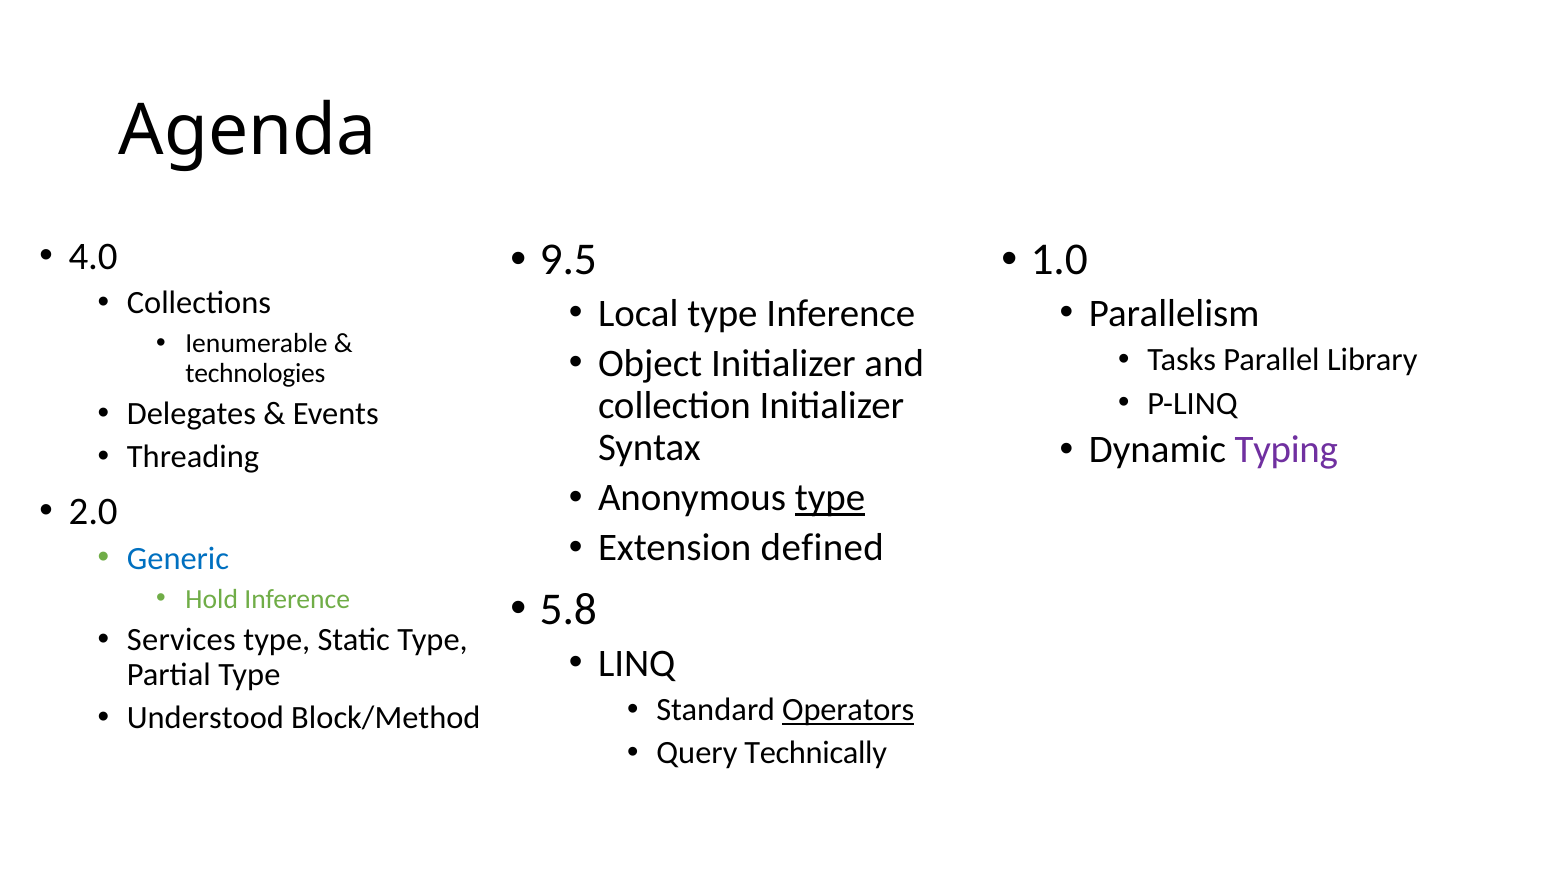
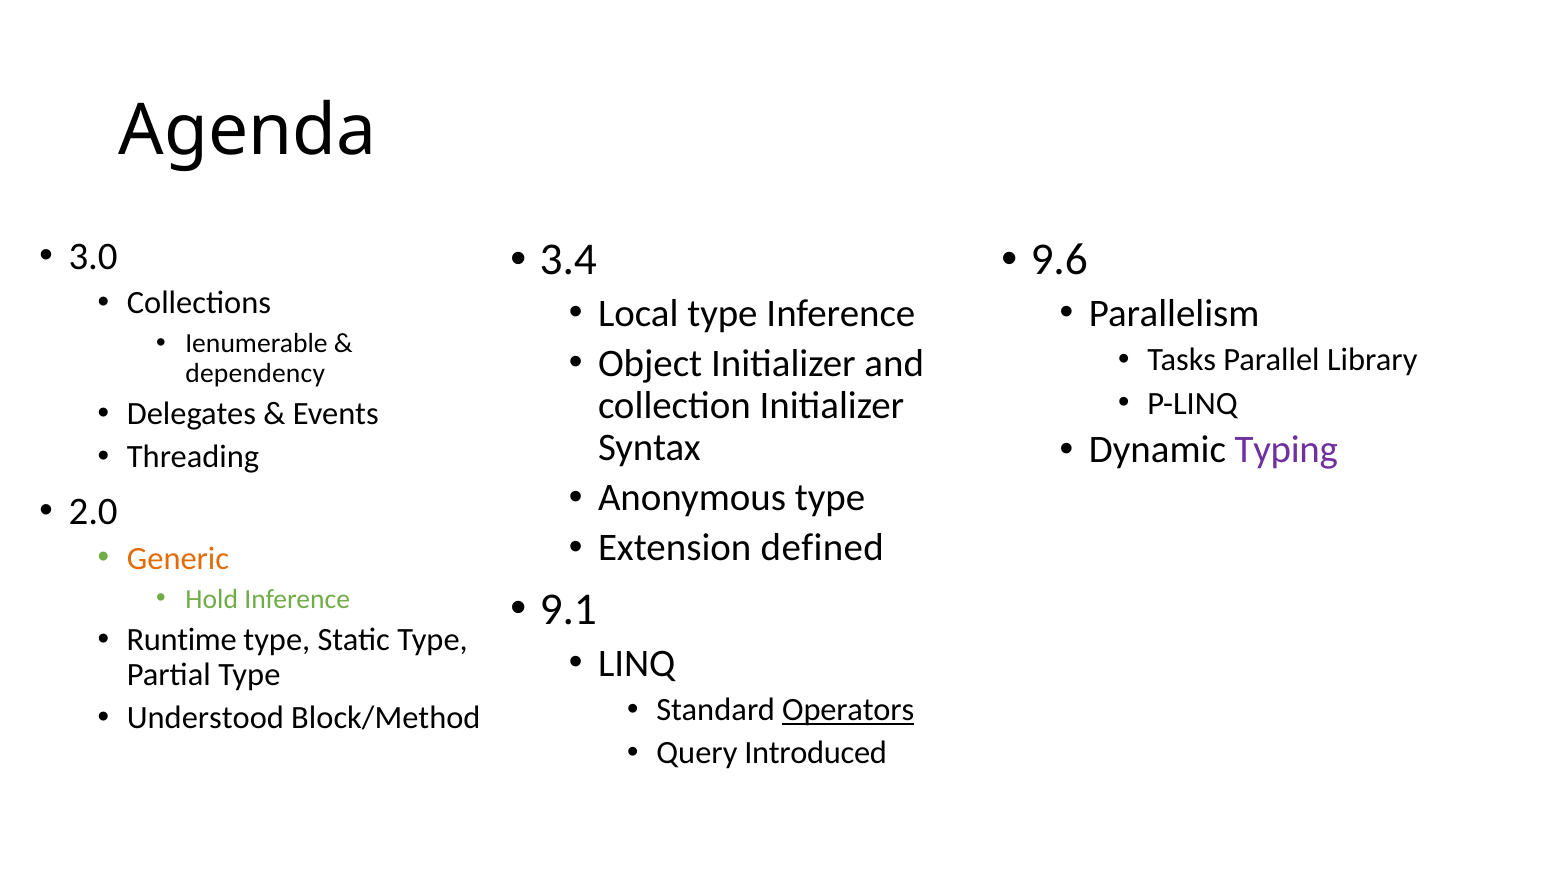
4.0: 4.0 -> 3.0 (93, 256)
9.5: 9.5 -> 3.4 (568, 260)
1.0: 1.0 -> 9.6 (1059, 260)
technologies: technologies -> dependency (255, 373)
type underline: present -> none (830, 498)
Generic colour: blue -> orange (178, 558)
5.8: 5.8 -> 9.1 (568, 609)
Services: Services -> Runtime (182, 639)
Technically: Technically -> Introduced (816, 753)
